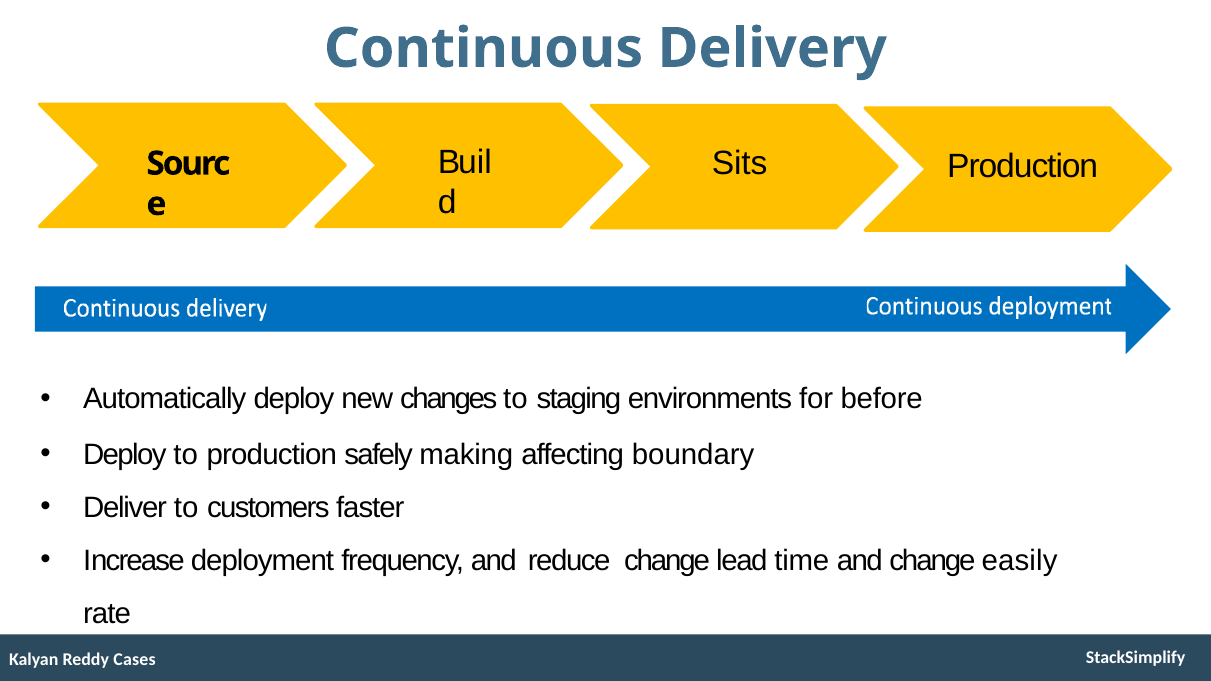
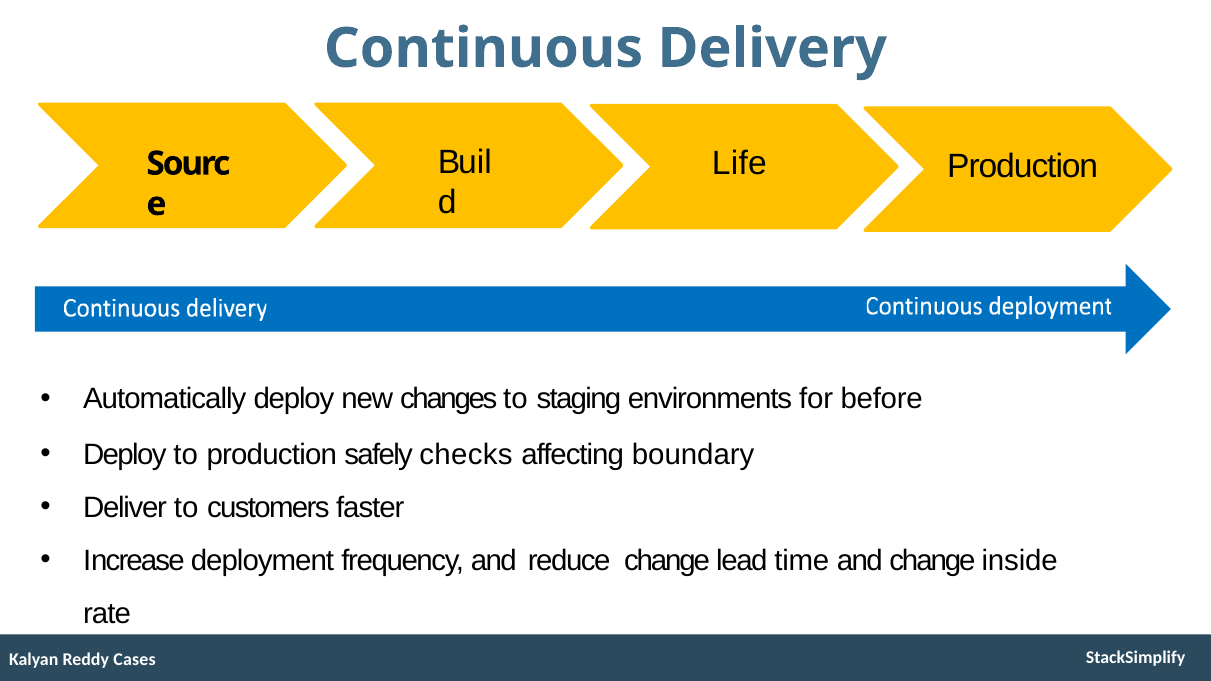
Sits: Sits -> Life (739, 164)
making: making -> checks (466, 455)
easily: easily -> inside (1020, 561)
